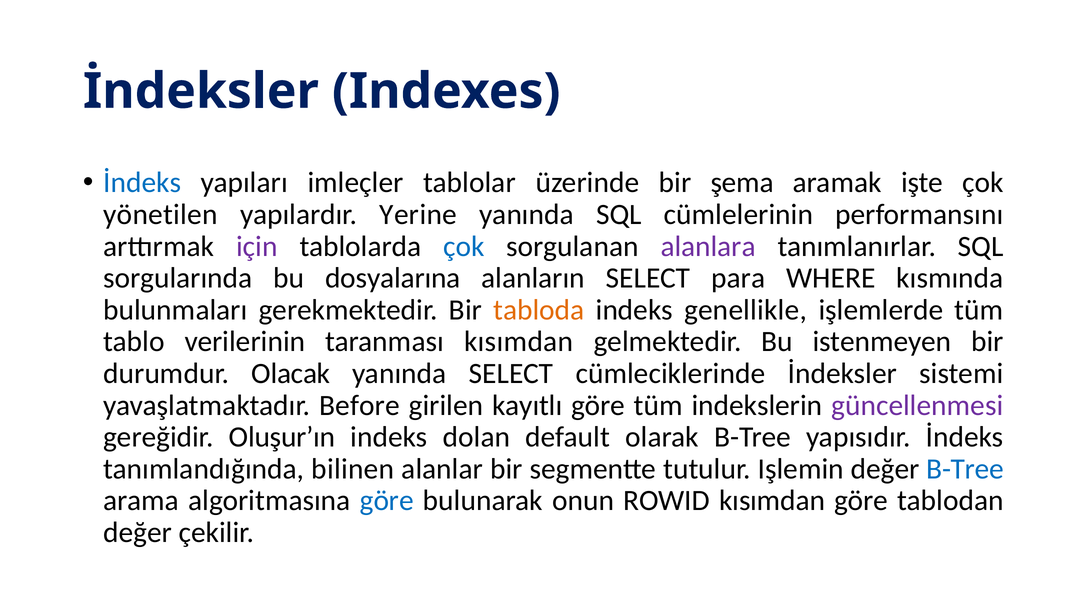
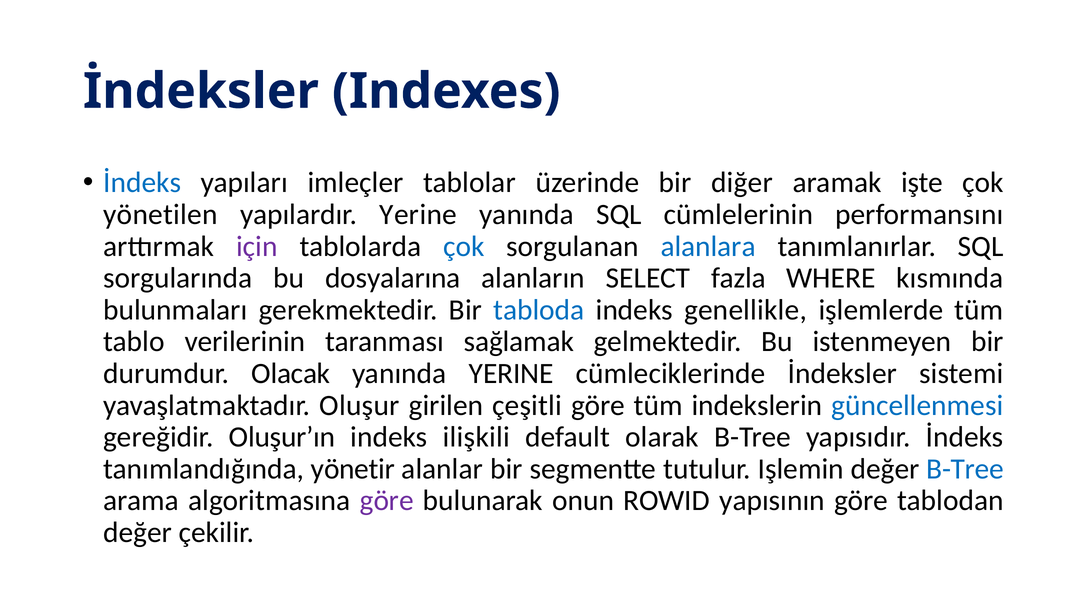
şema: şema -> diğer (742, 183)
alanlara colour: purple -> blue (708, 246)
para: para -> fazla (738, 278)
tabloda colour: orange -> blue (539, 310)
taranması kısımdan: kısımdan -> sağlamak (519, 342)
yanında SELECT: SELECT -> YERINE (511, 374)
Before: Before -> Oluşur (359, 405)
kayıtlı: kayıtlı -> çeşitli (527, 405)
güncellenmesi colour: purple -> blue (917, 405)
dolan: dolan -> ilişkili (476, 437)
bilinen: bilinen -> yönetir (353, 469)
göre colour: blue -> purple (387, 501)
ROWID kısımdan: kısımdan -> yapısının (772, 501)
